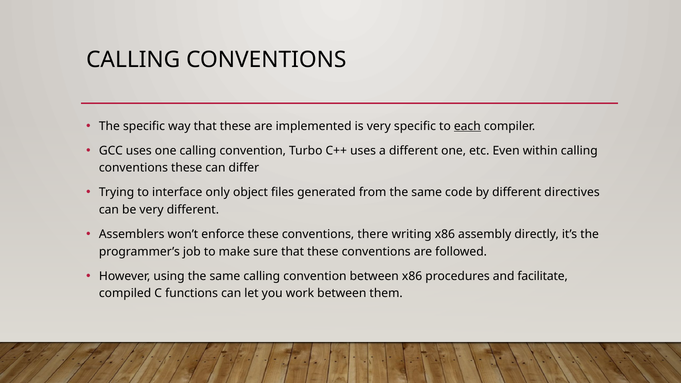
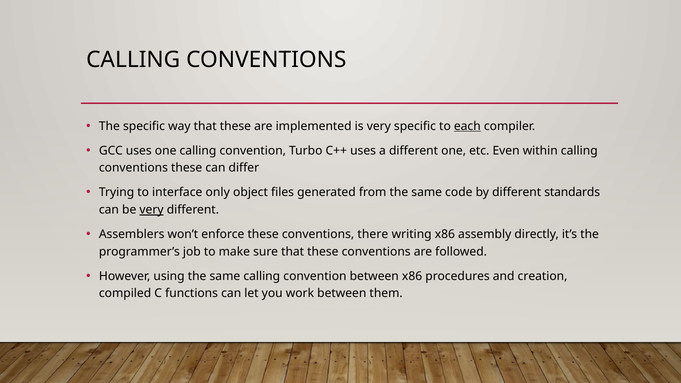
directives: directives -> standards (572, 192)
very underline: none -> present (152, 210)
facilitate: facilitate -> creation (543, 276)
